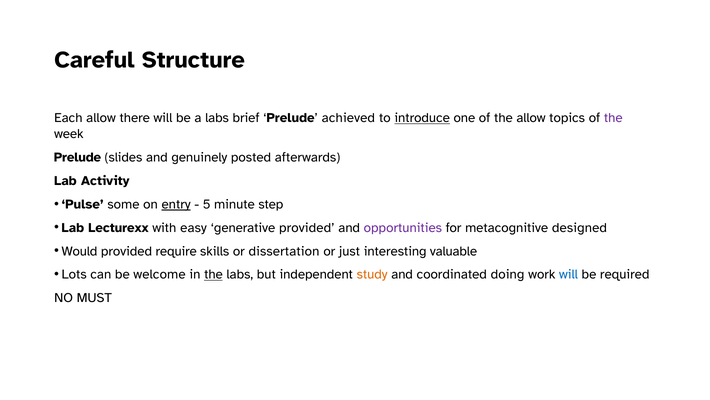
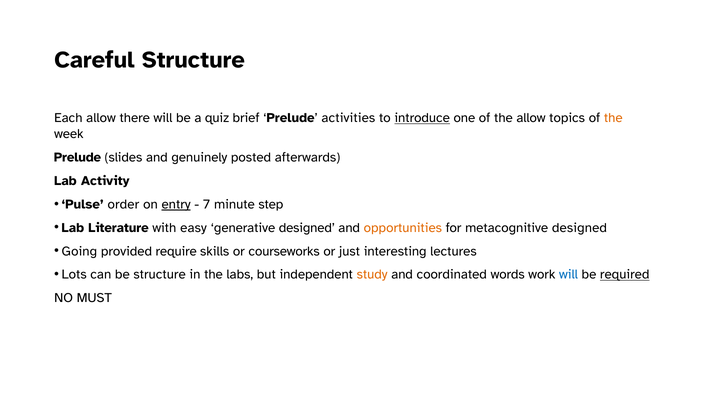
a labs: labs -> quiz (217, 118)
achieved: achieved -> activities (348, 118)
the colour: purple -> orange (613, 118)
some: some -> order (123, 204)
5: 5 -> 7 (207, 204)
Lecturexx: Lecturexx -> Literature (119, 227)
generative provided: provided -> designed (307, 227)
opportunities colour: purple -> orange (403, 227)
Would: Would -> Going (79, 251)
dissertation: dissertation -> courseworks (284, 251)
valuable: valuable -> lectures (453, 251)
be welcome: welcome -> structure (160, 274)
the underline: present -> none (213, 274)
doing: doing -> words (508, 274)
required underline: none -> present (625, 274)
